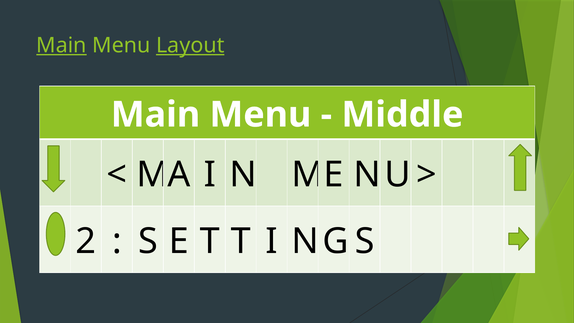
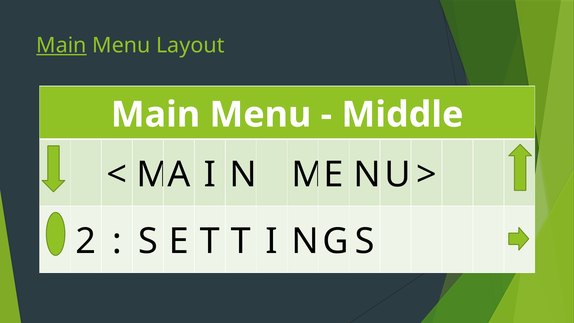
Layout underline: present -> none (190, 45)
